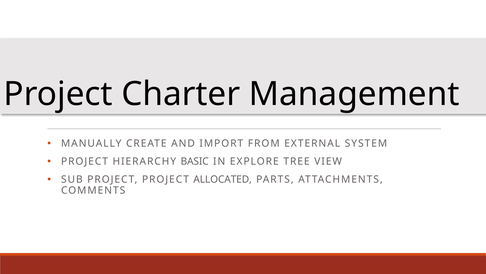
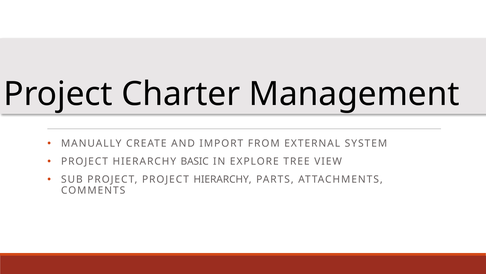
PROJECT PROJECT ALLOCATED: ALLOCATED -> HIERARCHY (223, 179)
